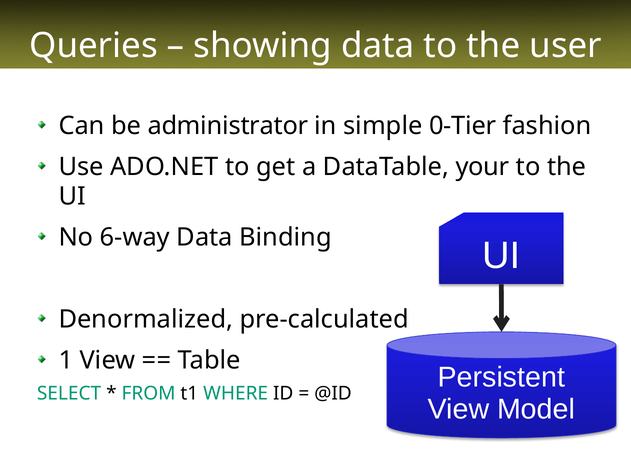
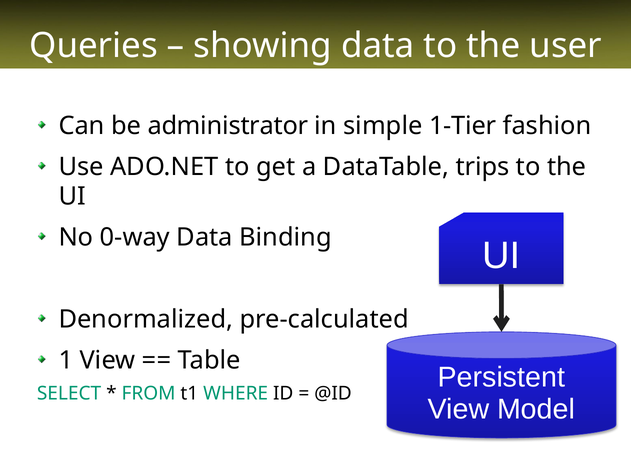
0-Tier: 0-Tier -> 1-Tier (463, 126)
your: your -> trips (482, 167)
6-way: 6-way -> 0-way (135, 237)
